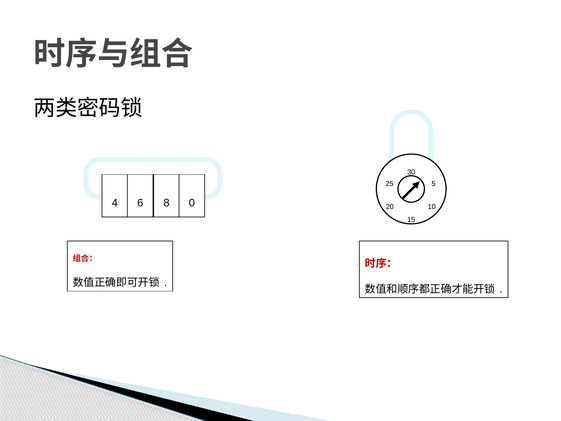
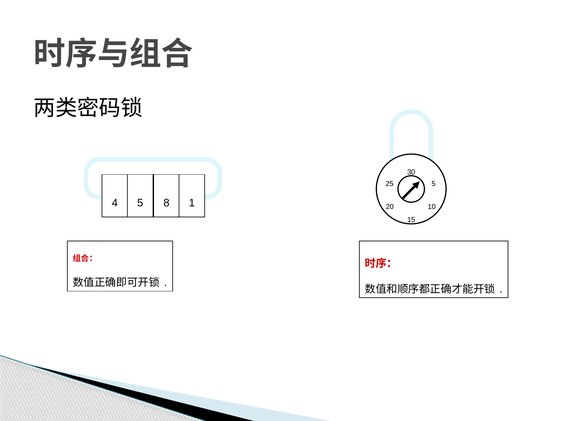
4 6: 6 -> 5 (140, 203)
0: 0 -> 1 (192, 203)
